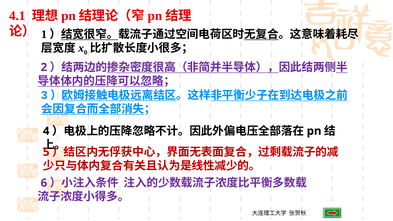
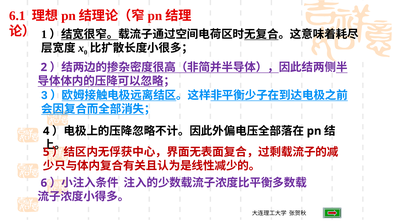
4.1: 4.1 -> 6.1 (17, 16)
